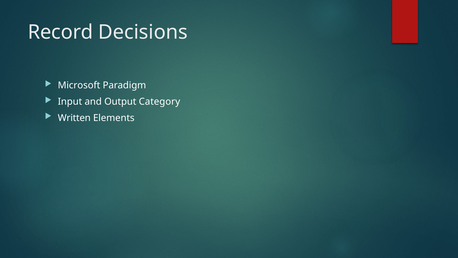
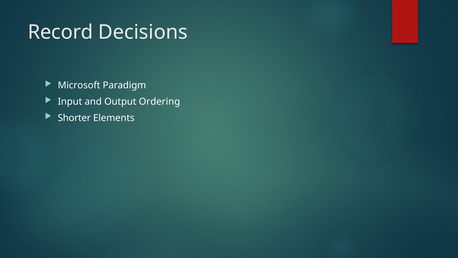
Category: Category -> Ordering (159, 101)
Written: Written -> Shorter (74, 118)
